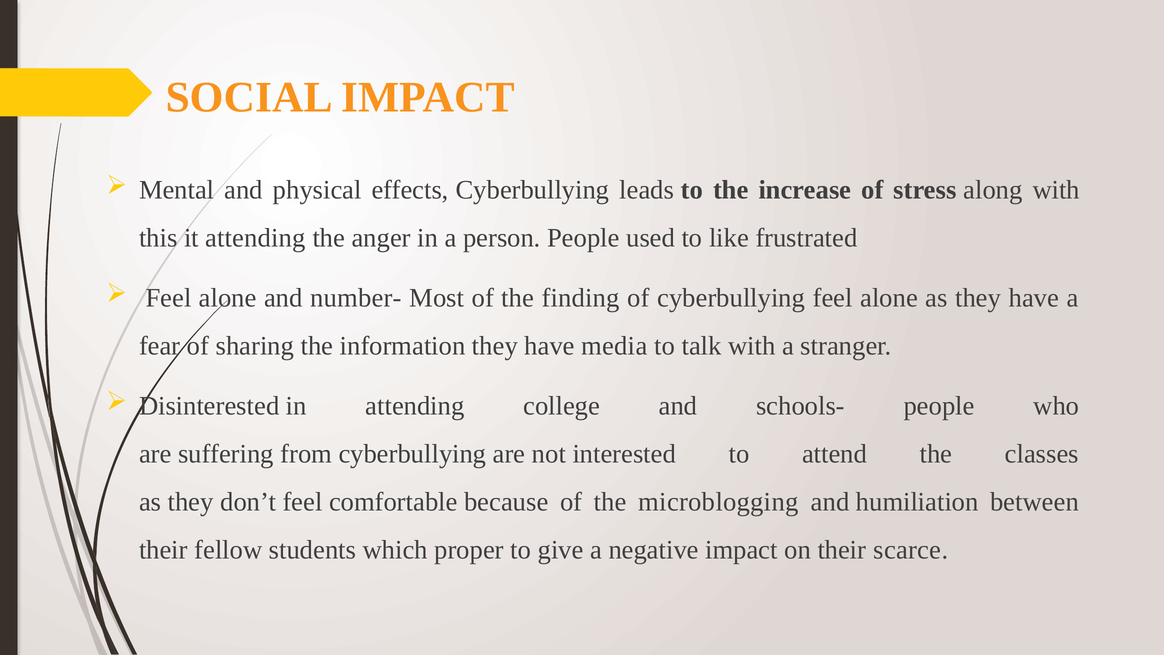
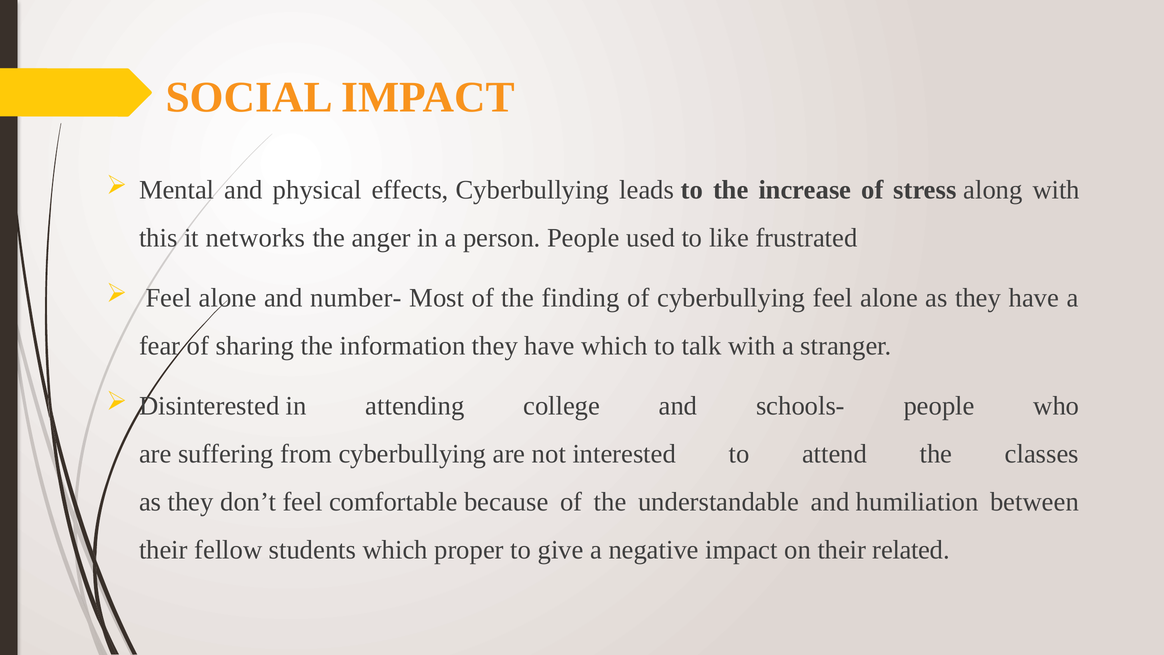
it attending: attending -> networks (255, 238)
have media: media -> which (614, 346)
microblogging: microblogging -> understandable (719, 502)
scarce: scarce -> related (911, 550)
